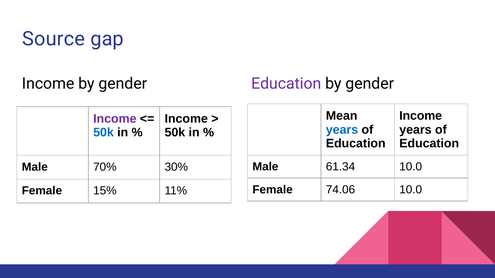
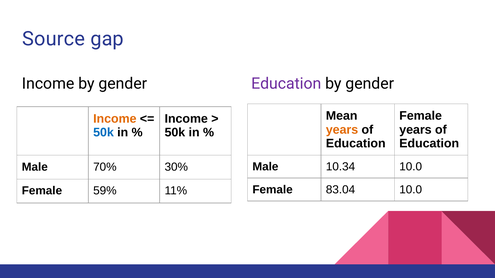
Income: Income -> Female (421, 116)
Income colour: purple -> orange (115, 119)
years colour: blue -> orange (342, 130)
61.34: 61.34 -> 10.34 (341, 167)
74.06: 74.06 -> 83.04 (341, 190)
15%: 15% -> 59% (105, 191)
